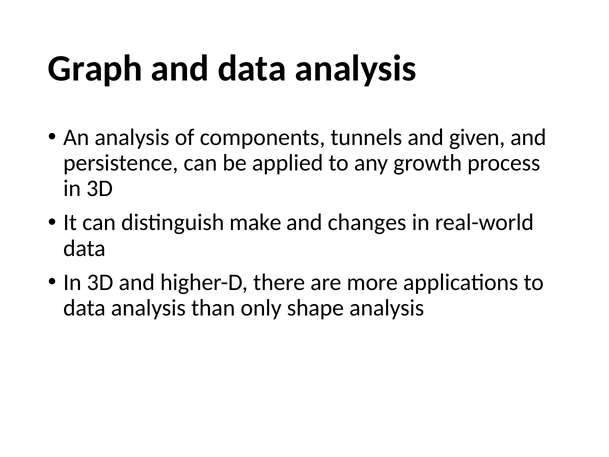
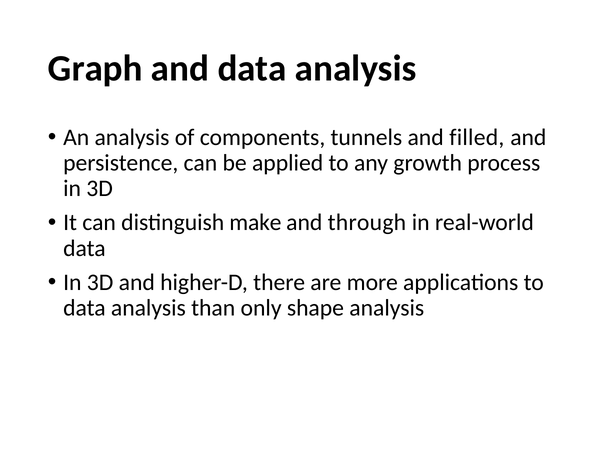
given: given -> filled (477, 137)
changes: changes -> through (367, 222)
